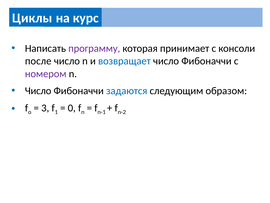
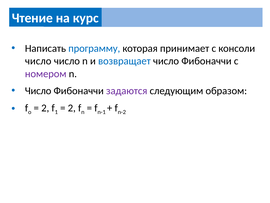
Циклы: Циклы -> Чтение (32, 18)
программу colour: purple -> blue (94, 48)
после: после -> число (38, 61)
задаются colour: blue -> purple (127, 91)
3: 3 -> 2 (45, 108)
0: 0 -> 2 (72, 108)
